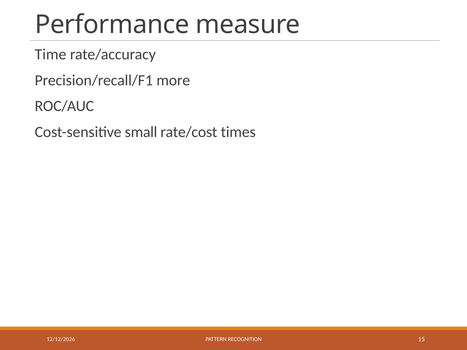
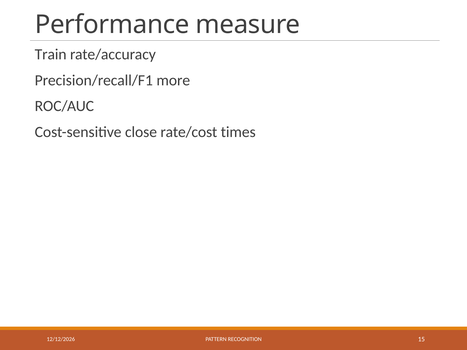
Time: Time -> Train (51, 54)
small: small -> close (141, 132)
